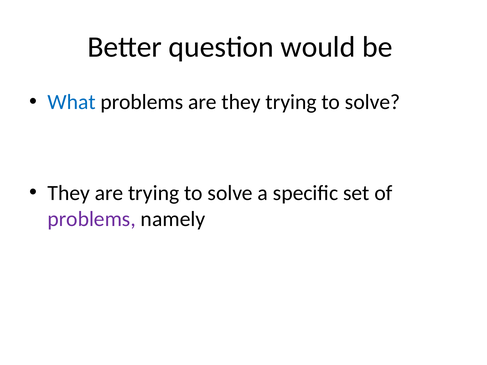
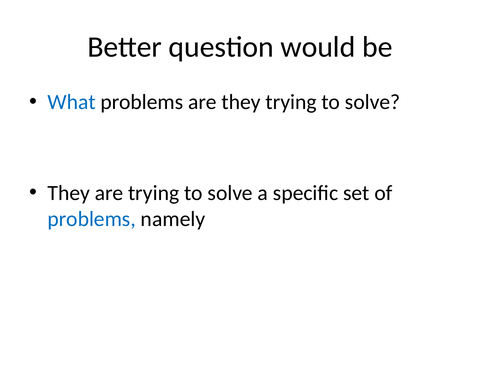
problems colour: purple -> blue (92, 219)
